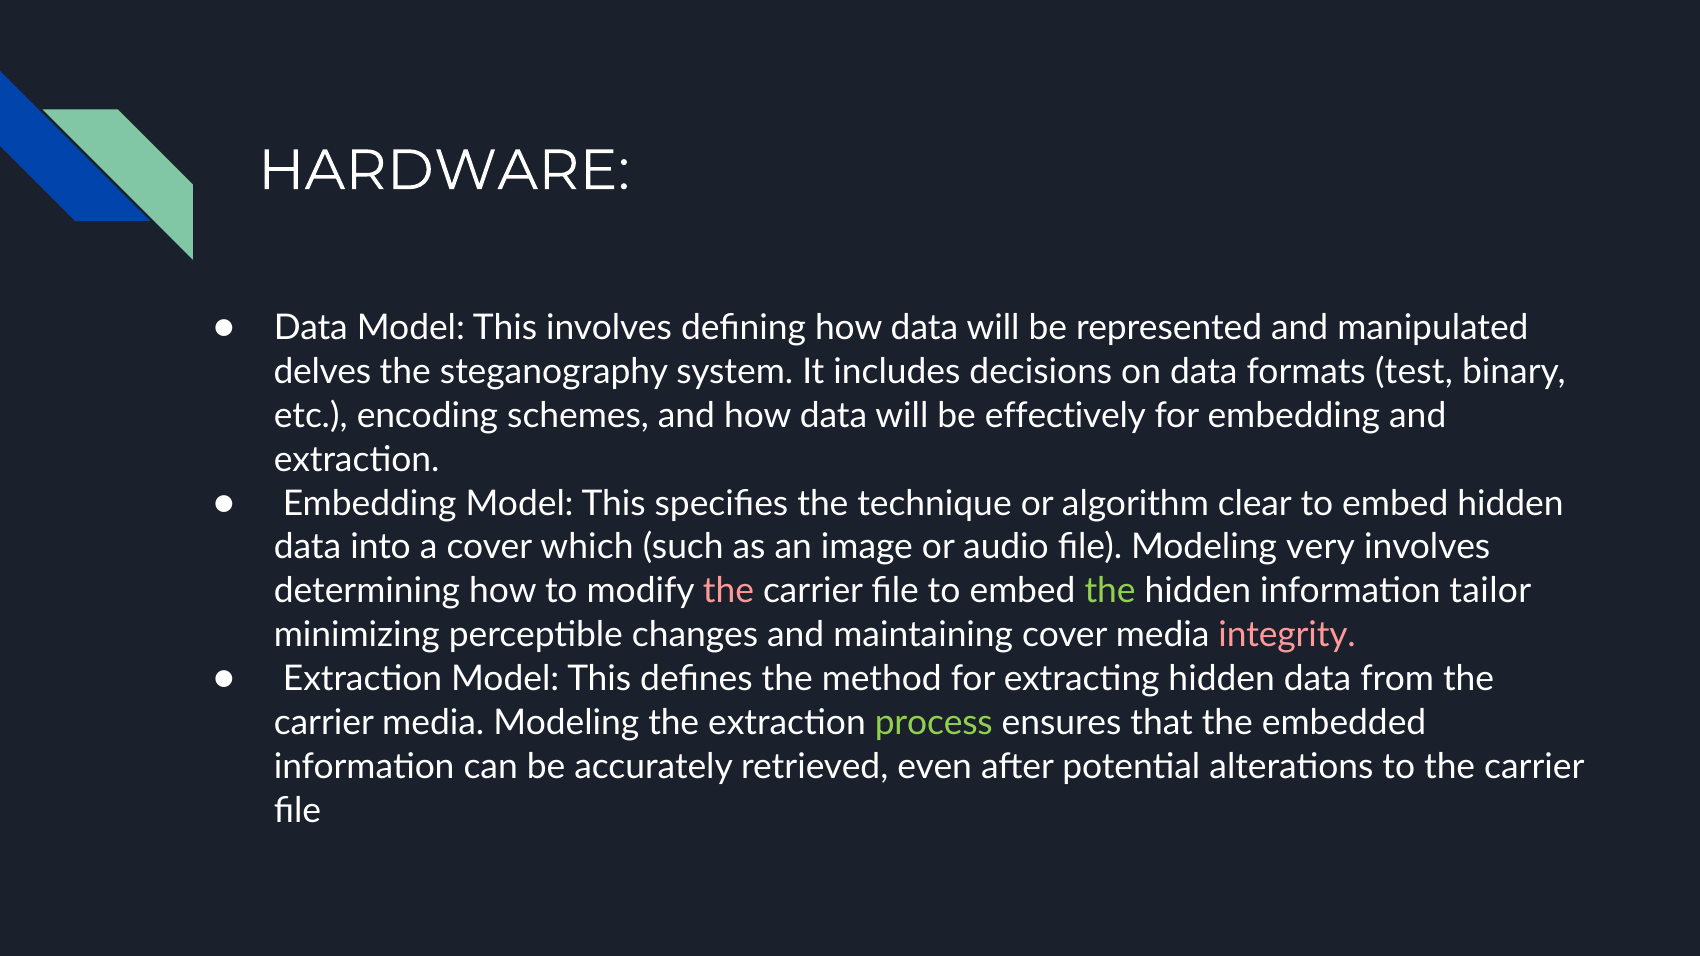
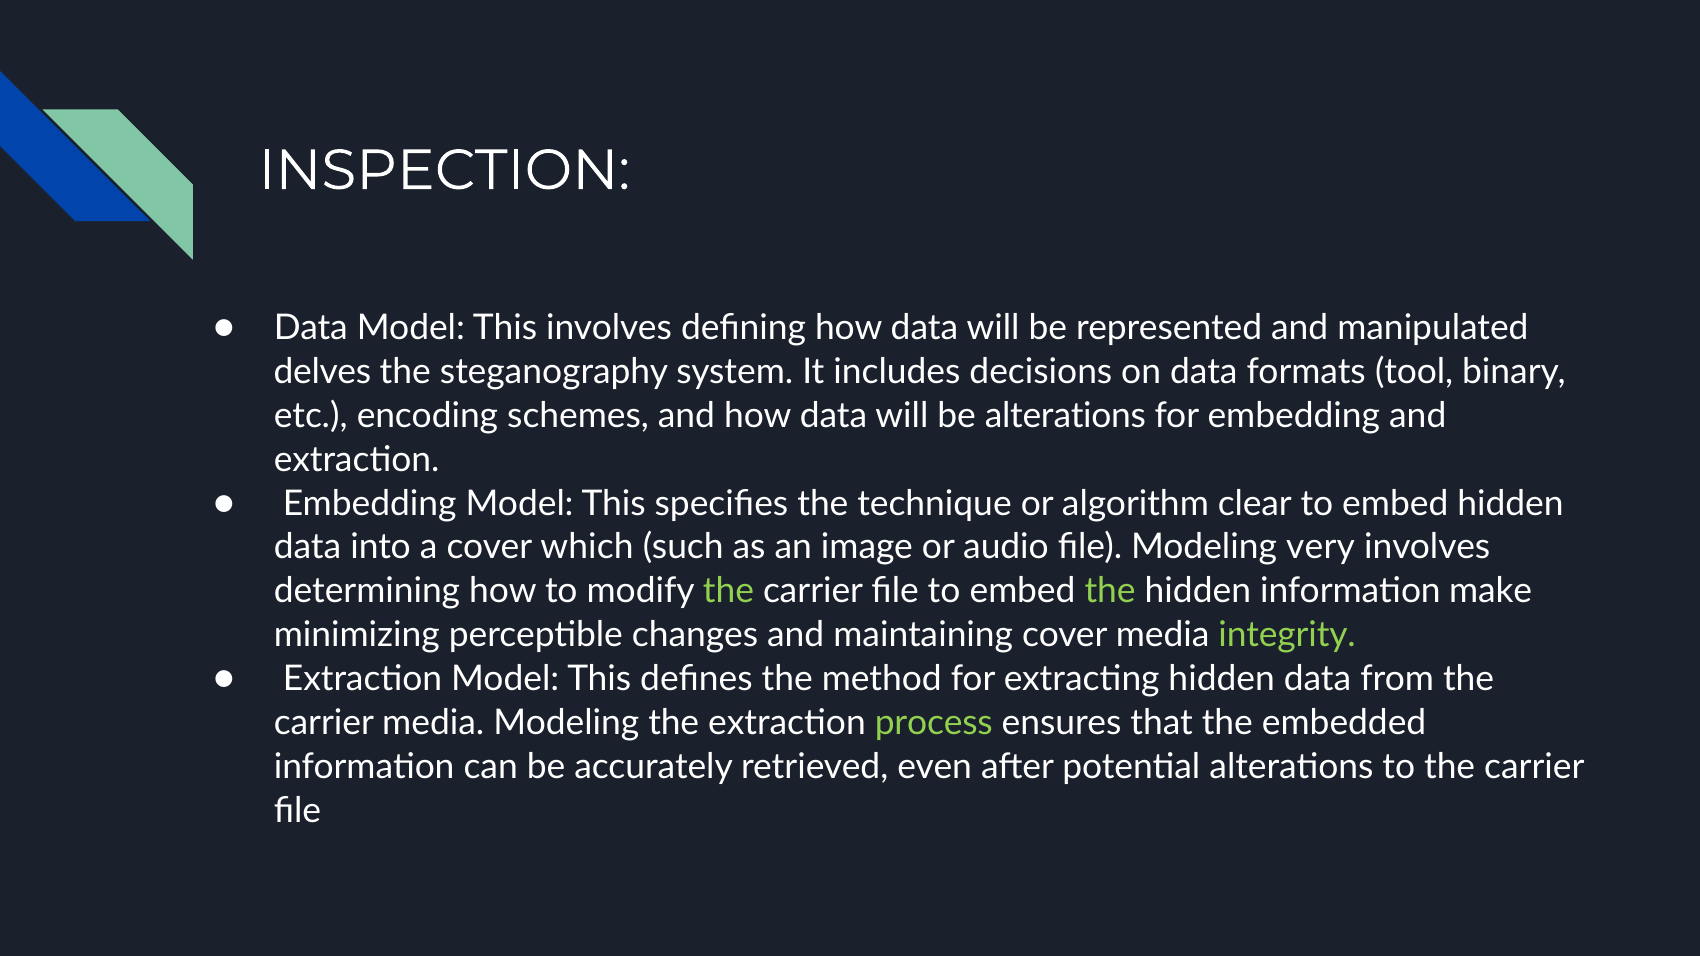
HARDWARE: HARDWARE -> INSPECTION (444, 170)
test: test -> tool (1414, 372)
be effectively: effectively -> alterations (1065, 416)
the colour: pink -> light green (728, 591)
tailor: tailor -> make (1491, 591)
integrity colour: pink -> light green (1287, 635)
